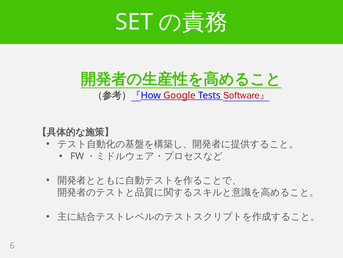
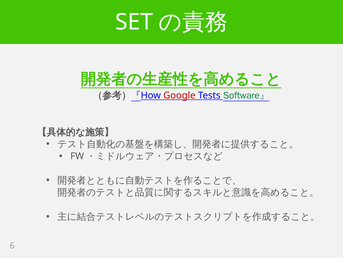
Software』 colour: red -> green (246, 95)
